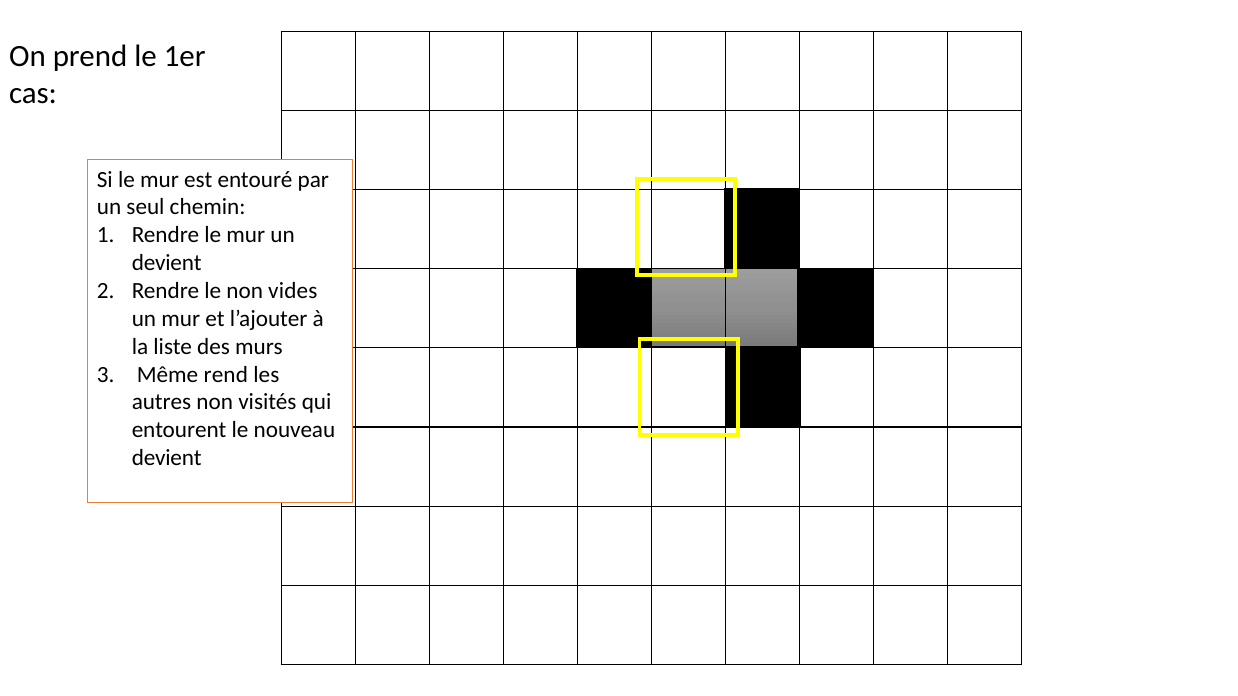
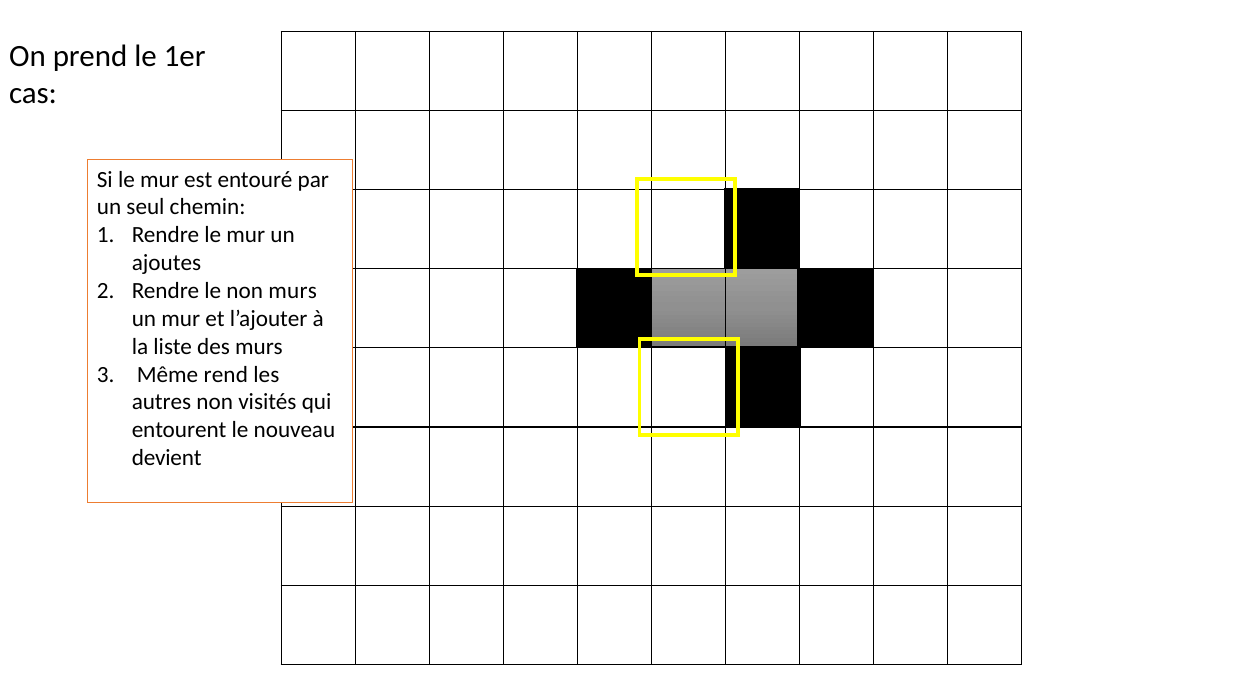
devient: devient -> ajoutes (167, 263)
non vides: vides -> murs (293, 291)
